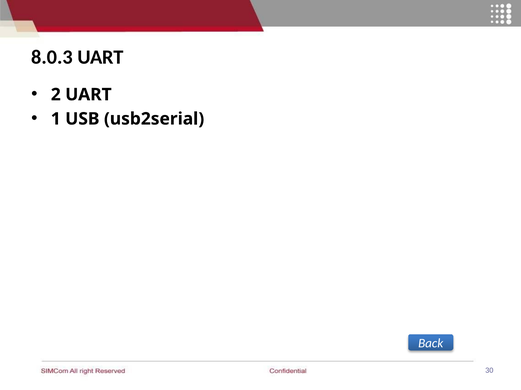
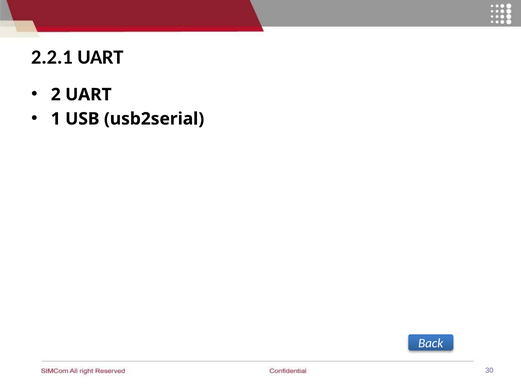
8.0.3: 8.0.3 -> 2.2.1 (52, 57)
